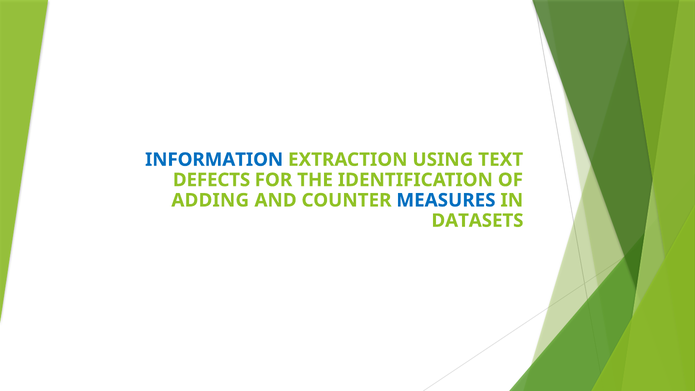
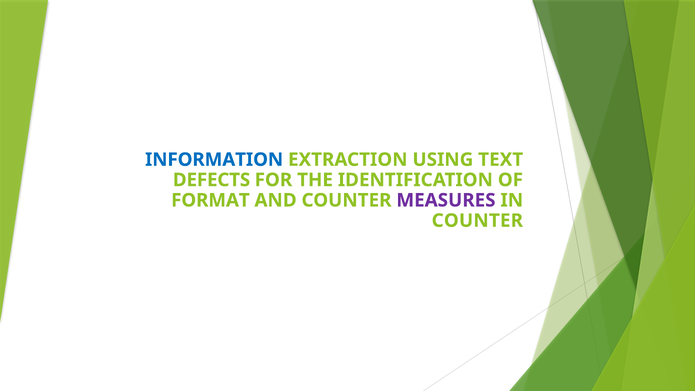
ADDING: ADDING -> FORMAT (210, 200)
MEASURES colour: blue -> purple (446, 200)
DATASETS: DATASETS -> COUNTER (477, 221)
